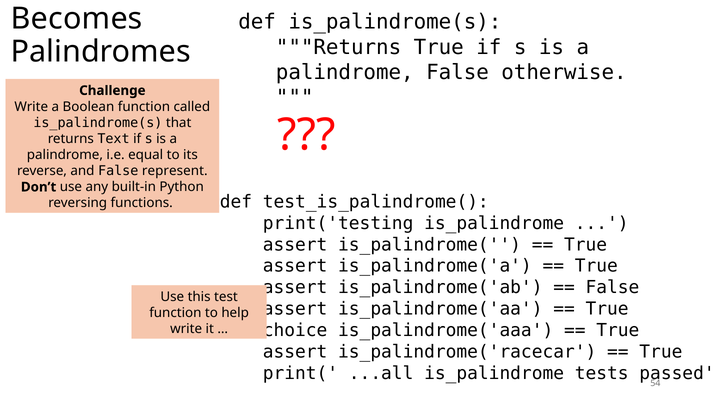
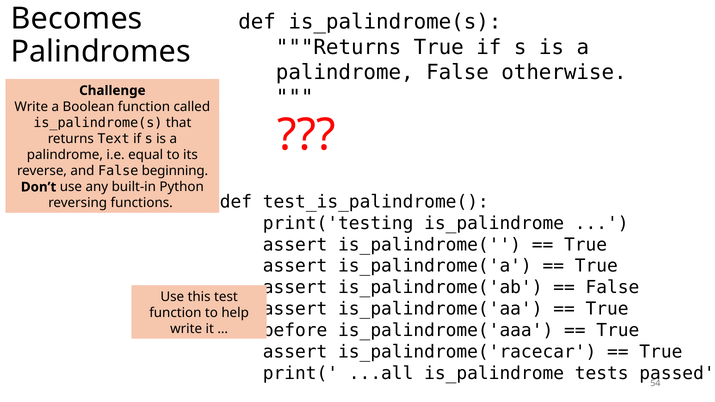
represent: represent -> beginning (175, 171)
choice: choice -> before (295, 331)
